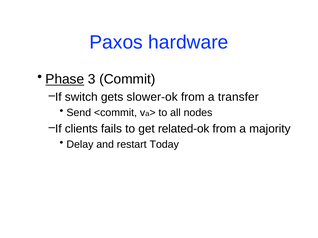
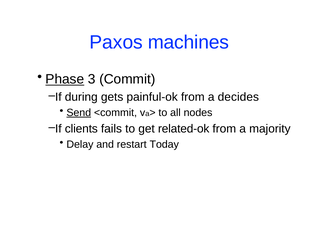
hardware: hardware -> machines (188, 42)
switch: switch -> during (81, 97)
slower-ok: slower-ok -> painful-ok (152, 97)
transfer: transfer -> decides (238, 97)
Send underline: none -> present (79, 113)
